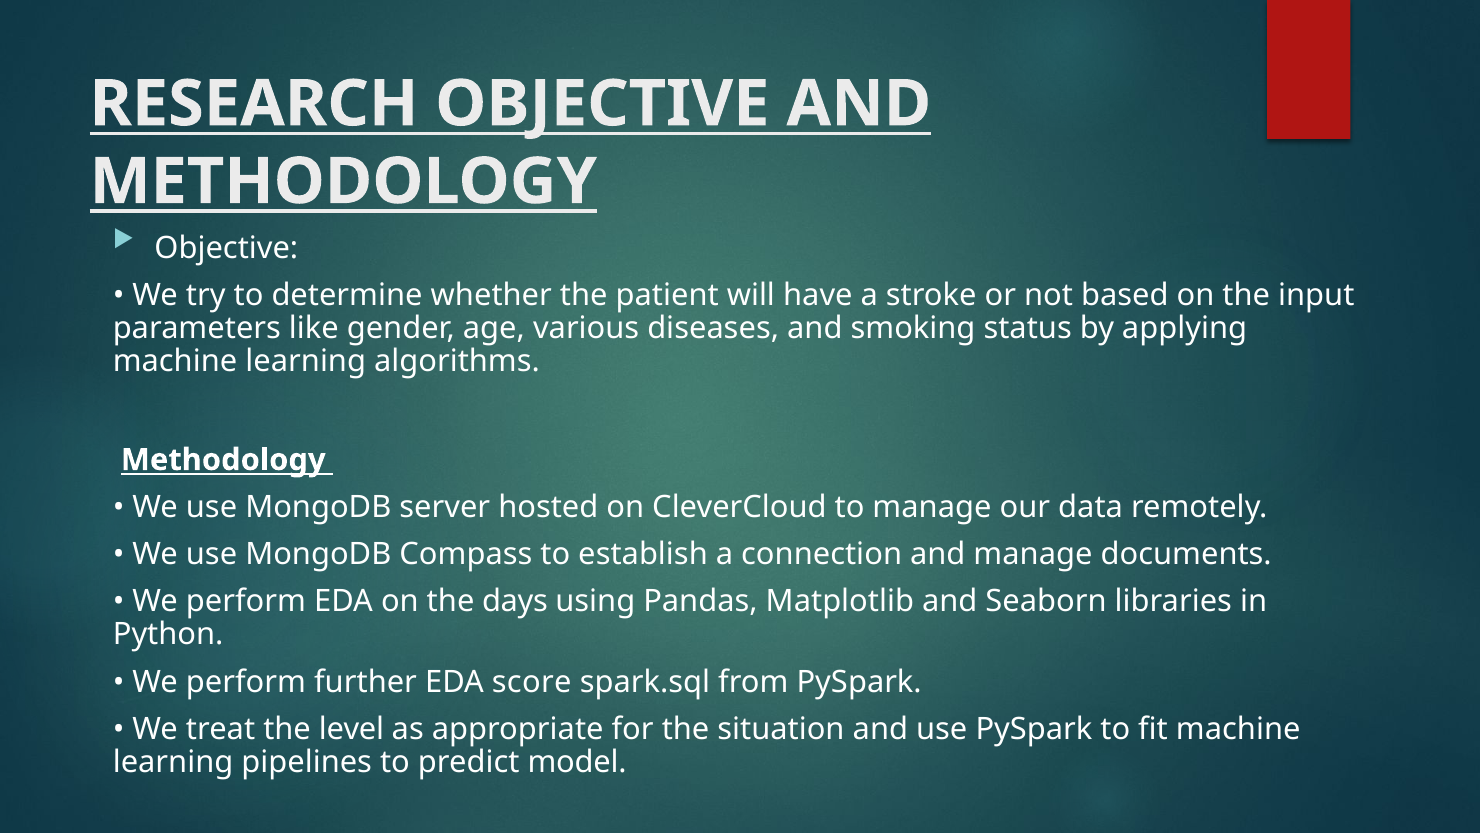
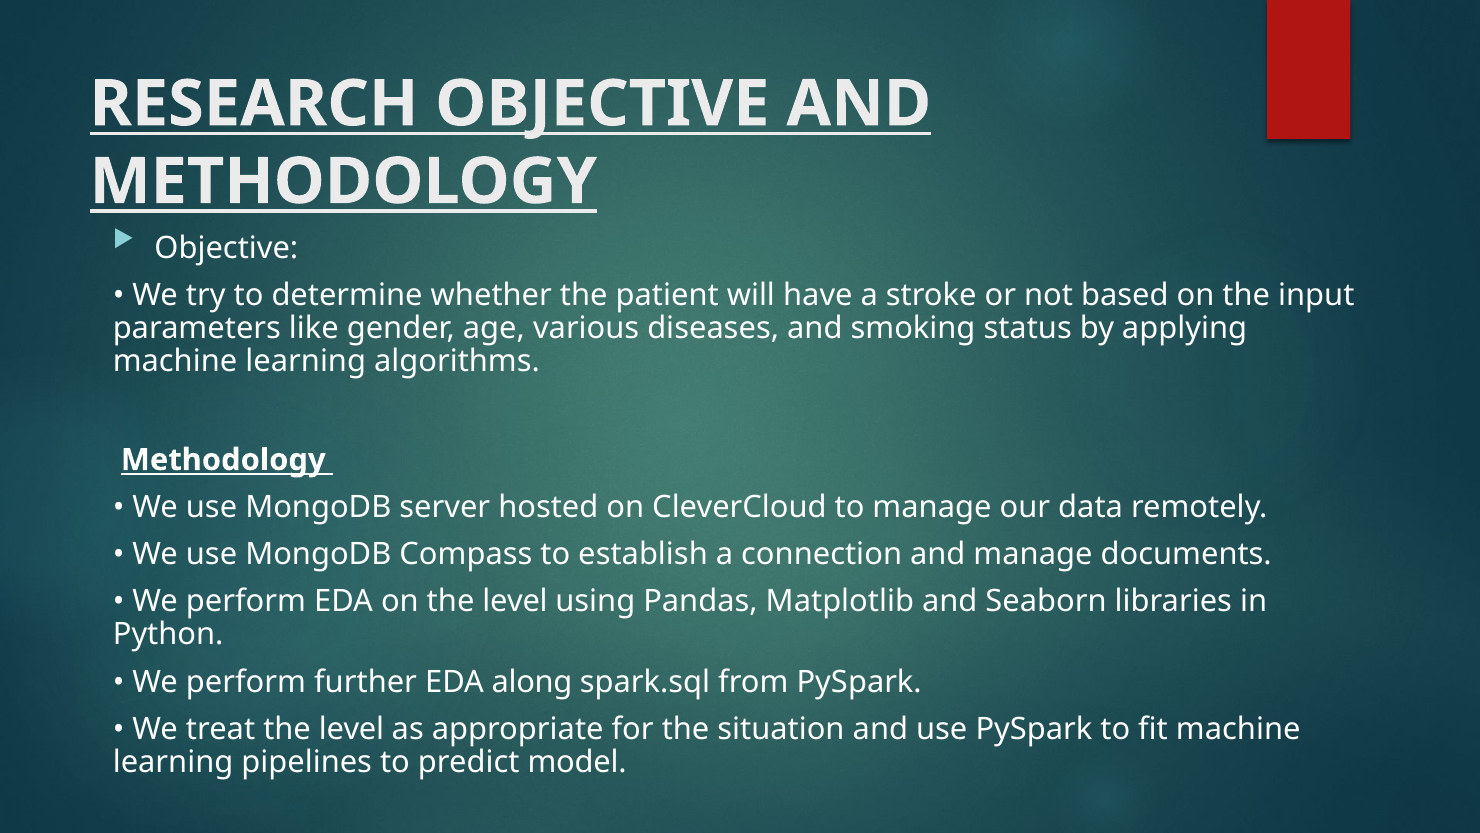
on the days: days -> level (515, 601)
score: score -> along (532, 682)
